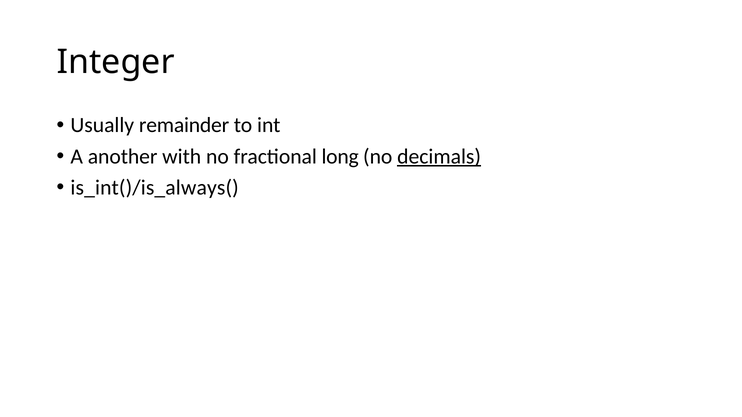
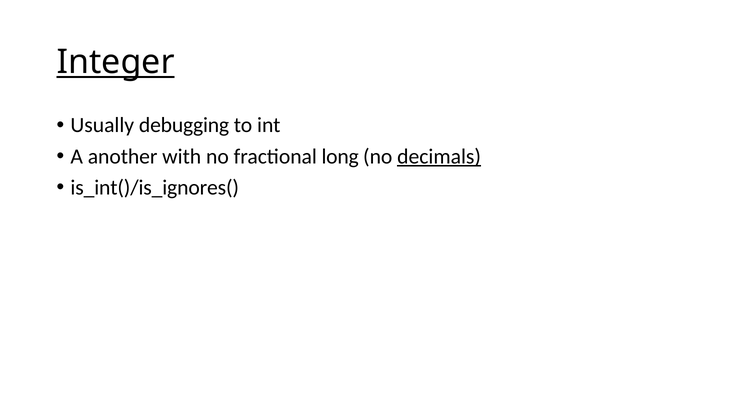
Integer underline: none -> present (116, 62)
remainder: remainder -> debugging (184, 125)
is_int()/is_always(: is_int()/is_always( -> is_int()/is_ignores( (155, 188)
